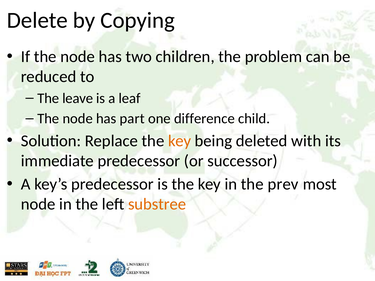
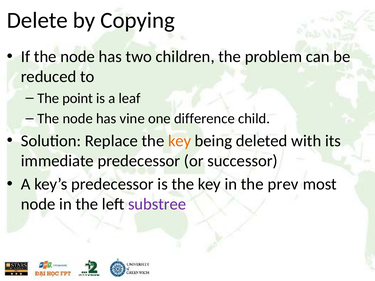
leave: leave -> point (78, 98)
part: part -> vine (132, 119)
substree colour: orange -> purple (157, 204)
